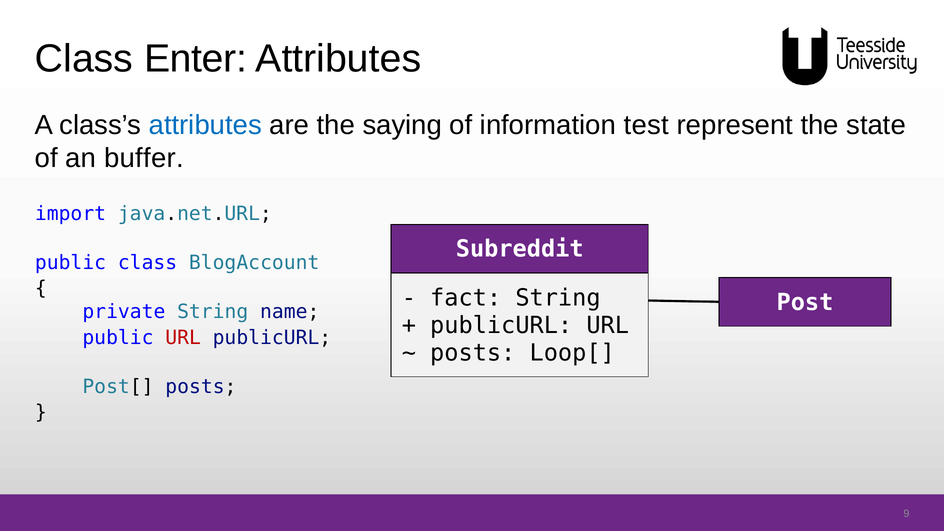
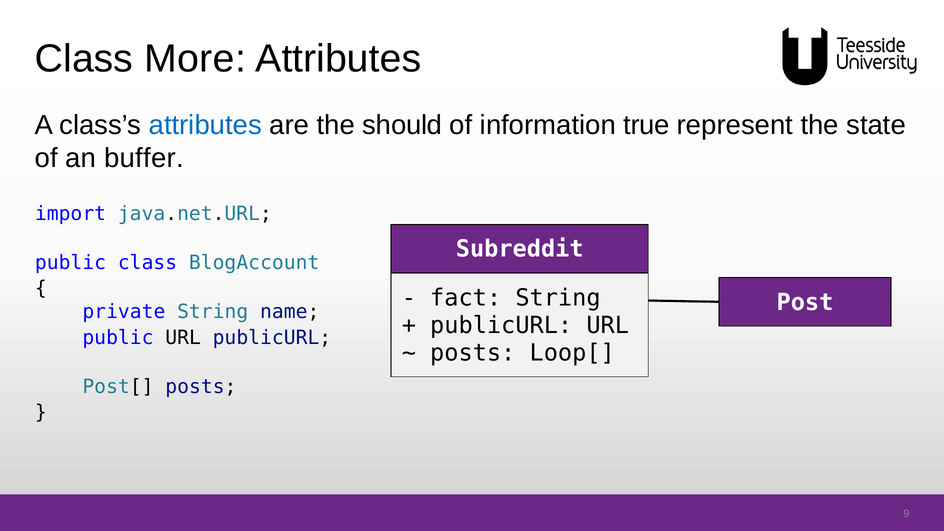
Enter: Enter -> More (195, 59)
saying: saying -> should (402, 125)
test: test -> true (646, 125)
URL colour: red -> black (183, 338)
